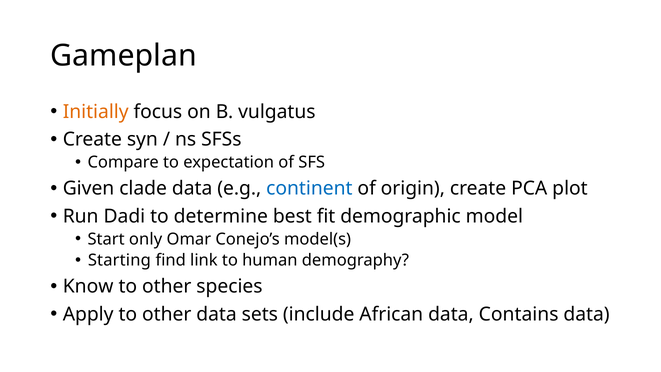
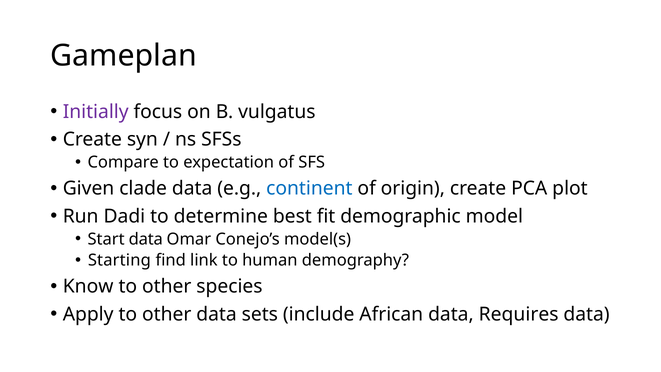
Initially colour: orange -> purple (96, 112)
Start only: only -> data (146, 239)
Contains: Contains -> Requires (519, 314)
